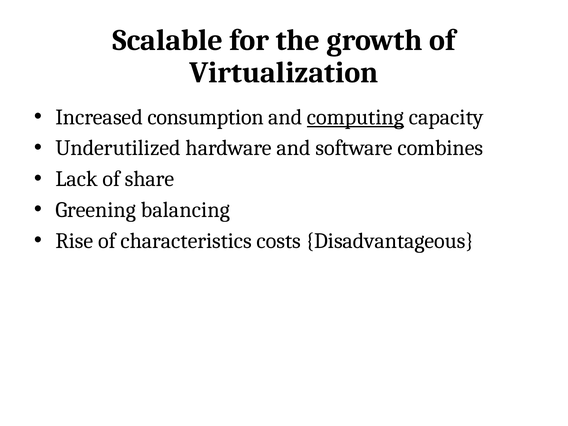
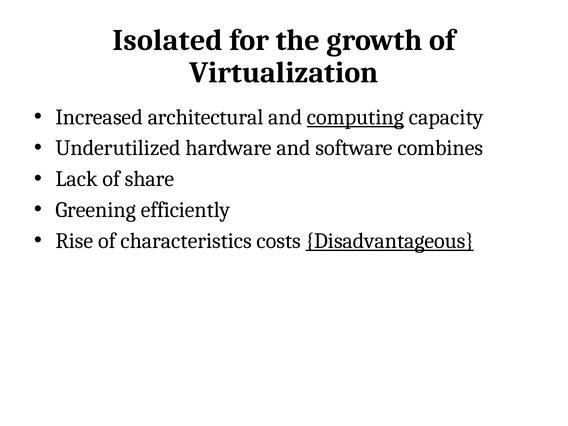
Scalable: Scalable -> Isolated (168, 40)
consumption: consumption -> architectural (206, 117)
balancing: balancing -> efficiently (185, 210)
Disadvantageous underline: none -> present (390, 241)
